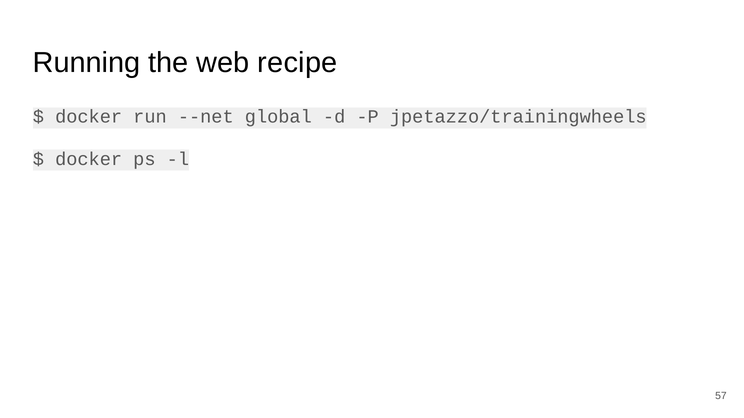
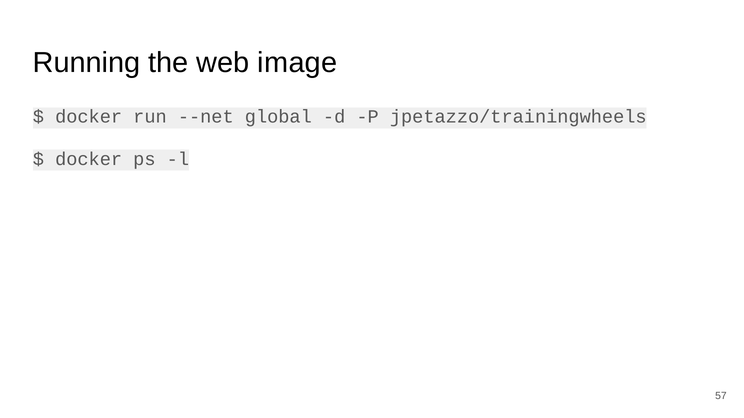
recipe: recipe -> image (297, 63)
